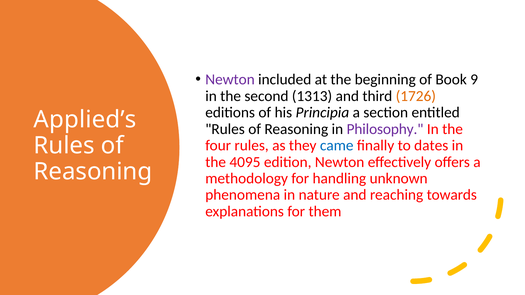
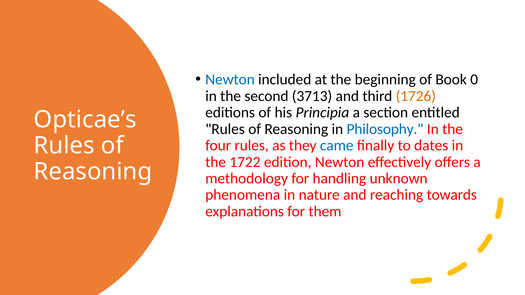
Newton colour: purple -> blue (230, 80)
9: 9 -> 0 (474, 80)
1313: 1313 -> 3713 (312, 96)
Applied’s: Applied’s -> Opticae’s (85, 120)
Philosophy colour: purple -> blue (385, 129)
4095: 4095 -> 1722 (245, 162)
